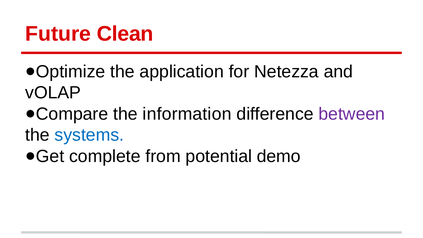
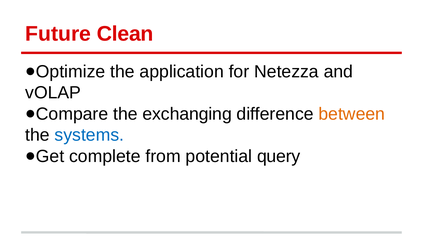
information: information -> exchanging (187, 114)
between colour: purple -> orange (352, 114)
demo: demo -> query (279, 156)
